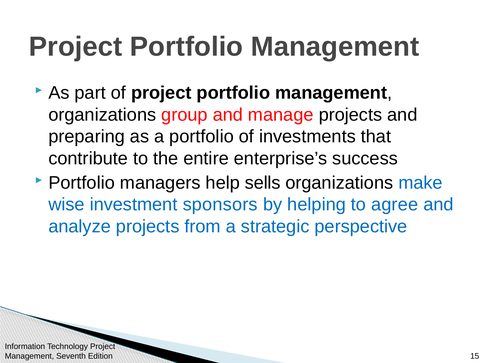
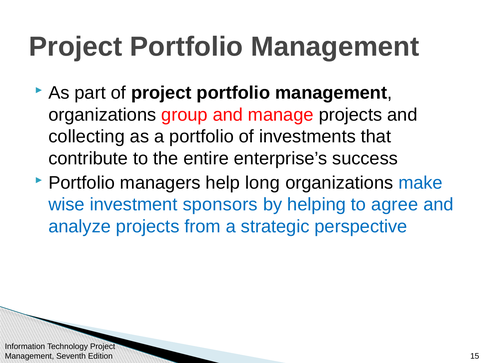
preparing: preparing -> collecting (87, 137)
sells: sells -> long (263, 183)
